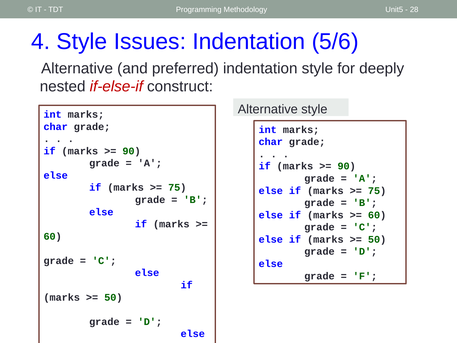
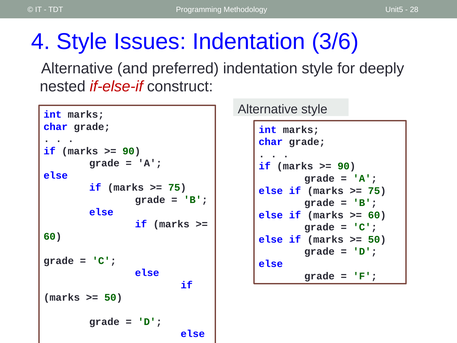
5/6: 5/6 -> 3/6 (335, 42)
